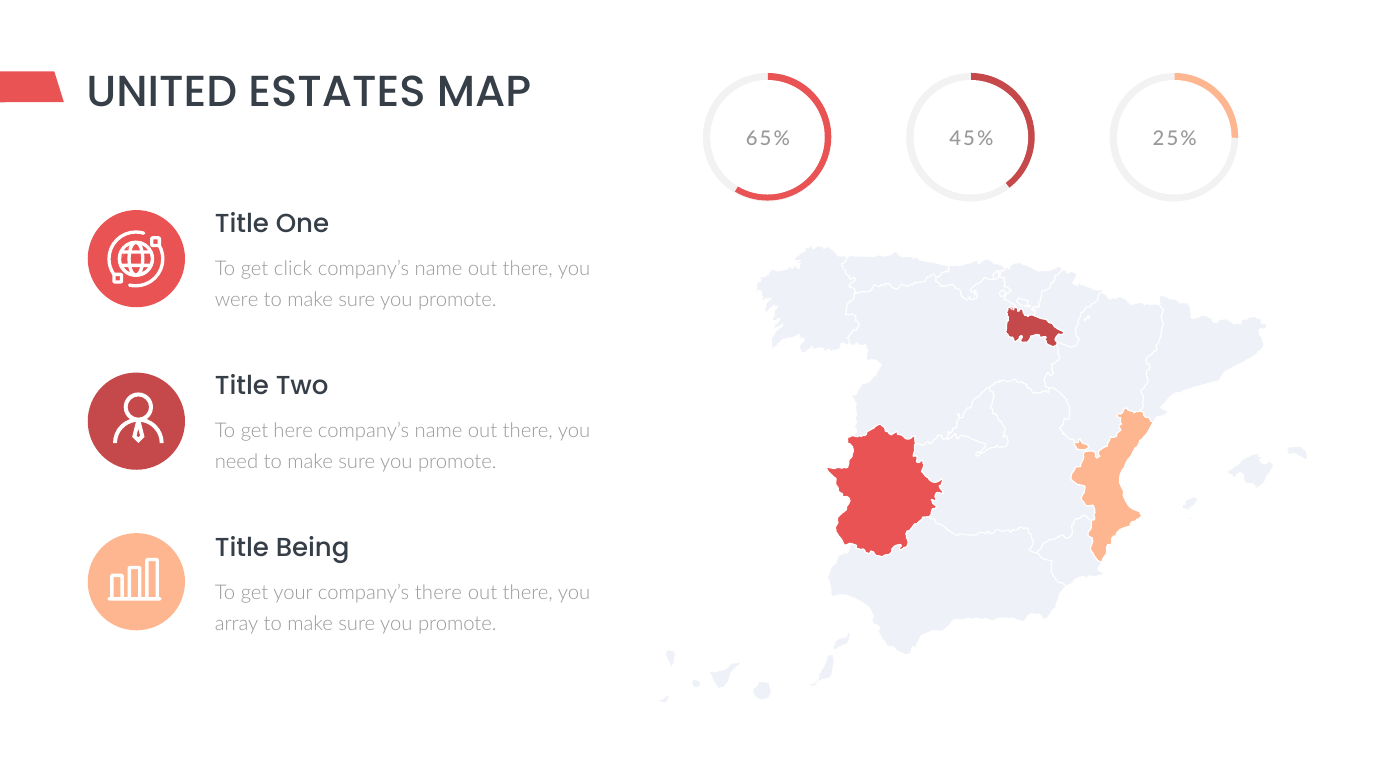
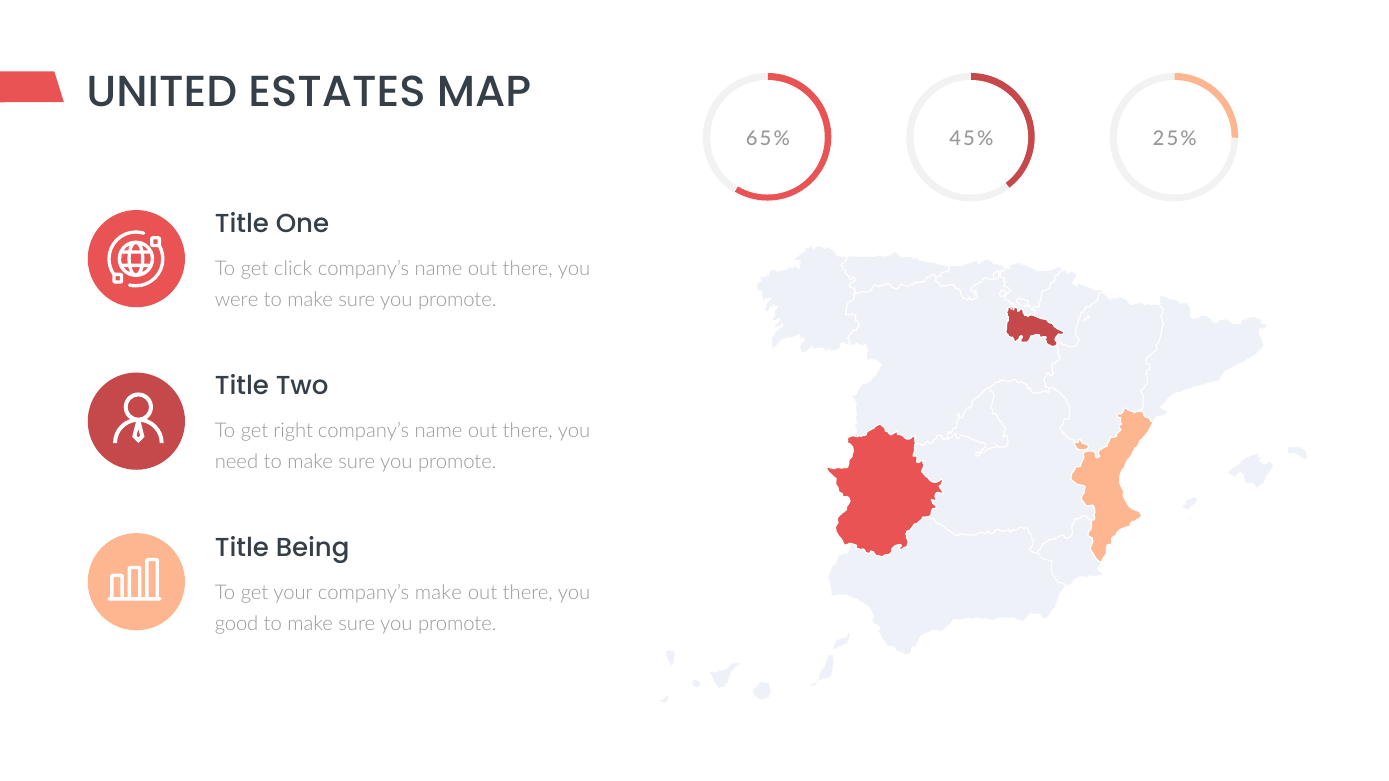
here: here -> right (293, 431)
company’s there: there -> make (438, 593)
array: array -> good (237, 624)
